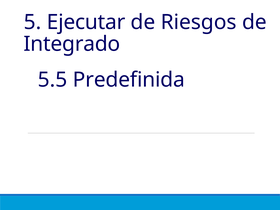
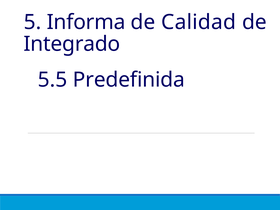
Ejecutar: Ejecutar -> Informa (86, 22)
Riesgos: Riesgos -> Calidad (199, 22)
